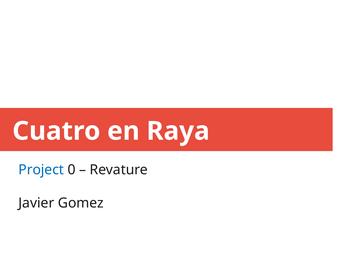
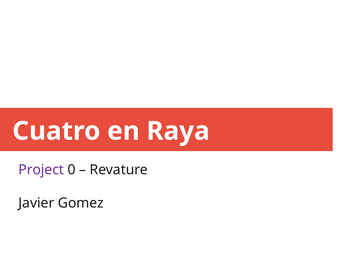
Project colour: blue -> purple (41, 169)
